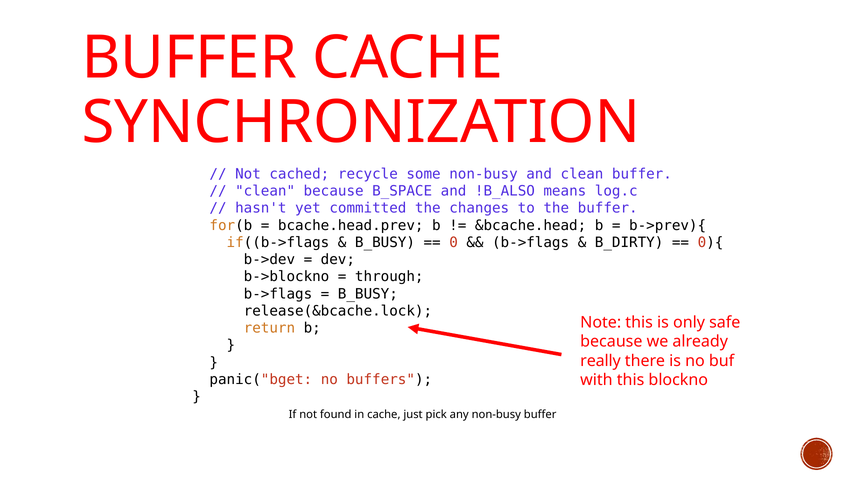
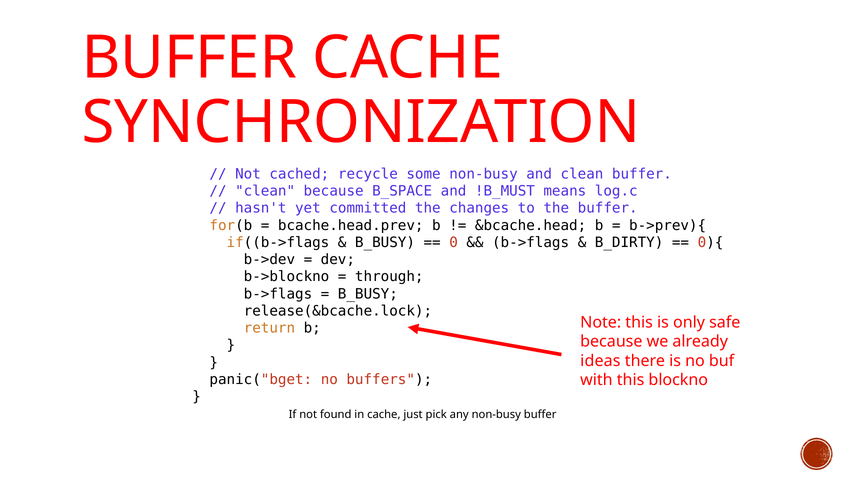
!B_ALSO: !B_ALSO -> !B_MUST (505, 191)
really: really -> ideas (600, 361)
